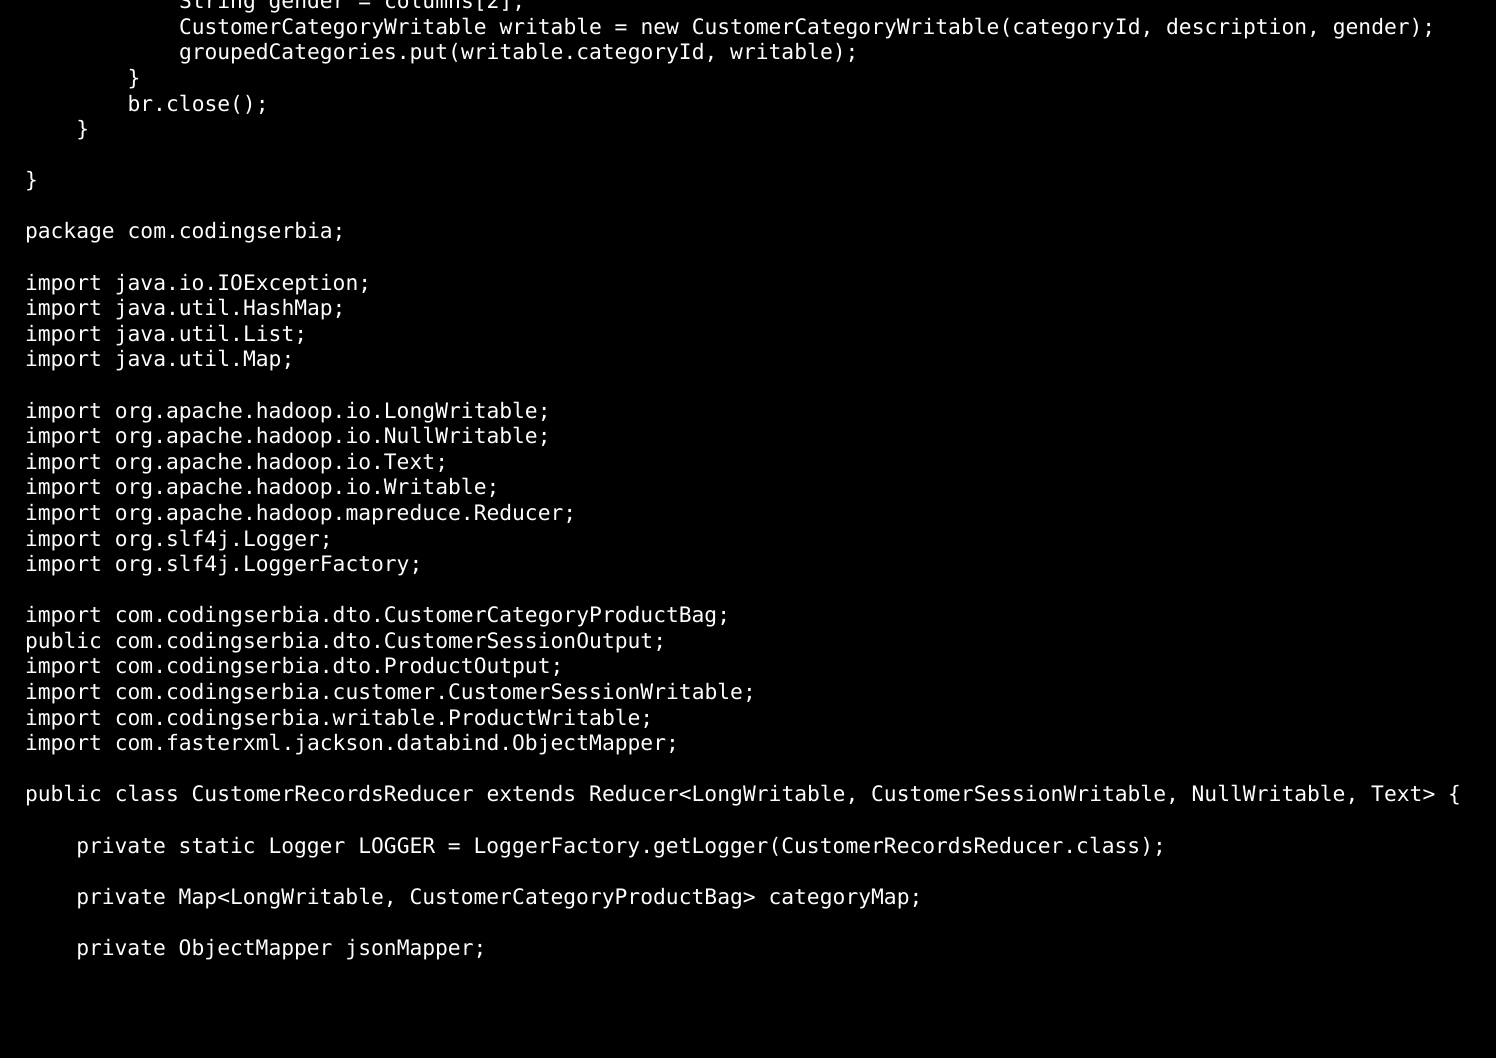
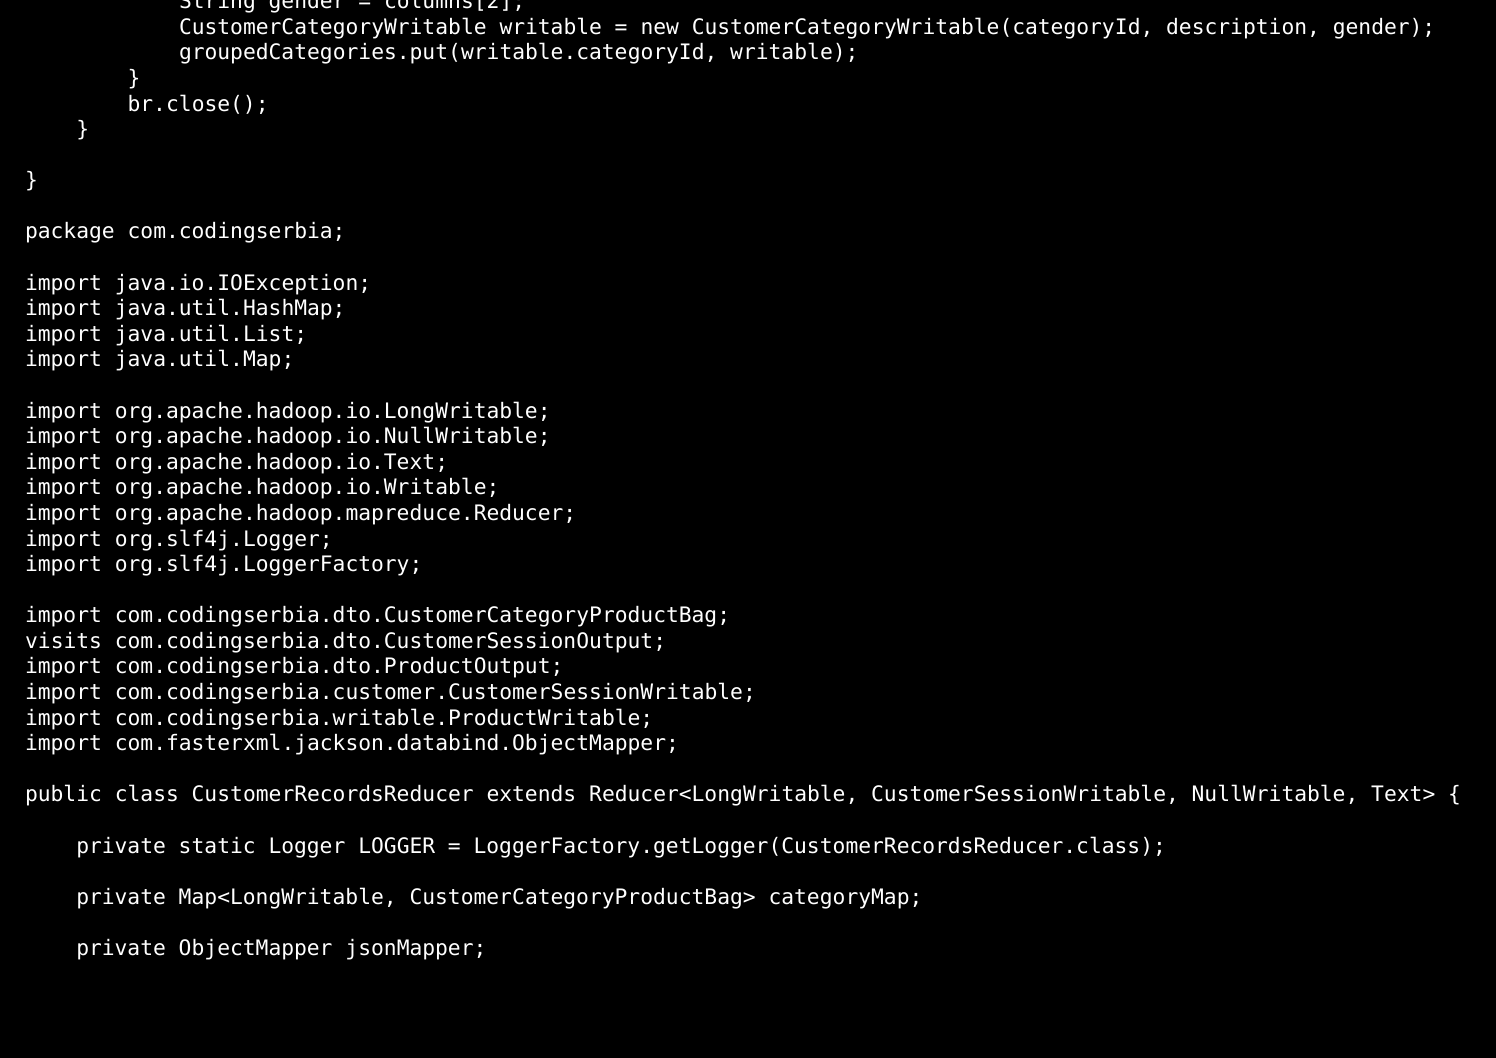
public: public -> visits (64, 641)
